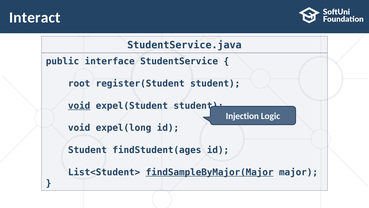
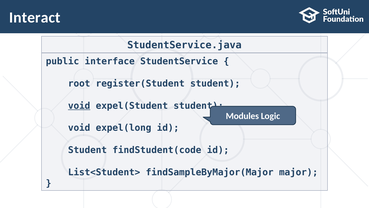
Injection: Injection -> Modules (242, 116)
findStudent(ages: findStudent(ages -> findStudent(code (157, 150)
findSampleByMajor(Major underline: present -> none (210, 172)
